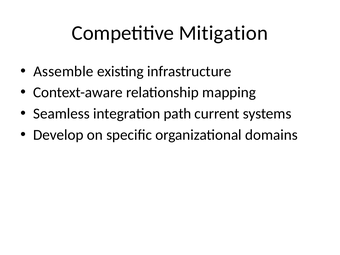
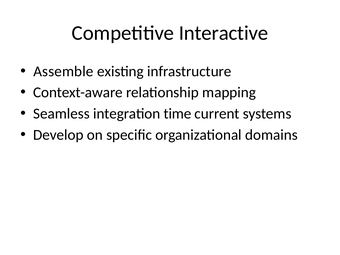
Mitigation: Mitigation -> Interactive (224, 33)
path: path -> time (177, 114)
